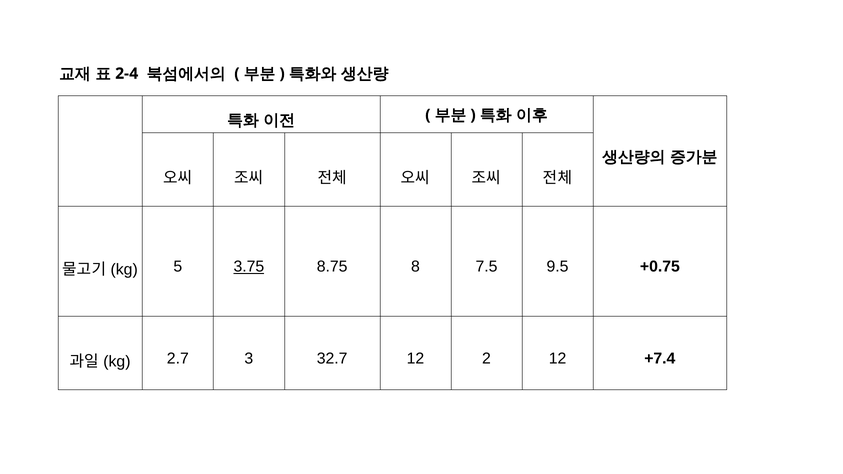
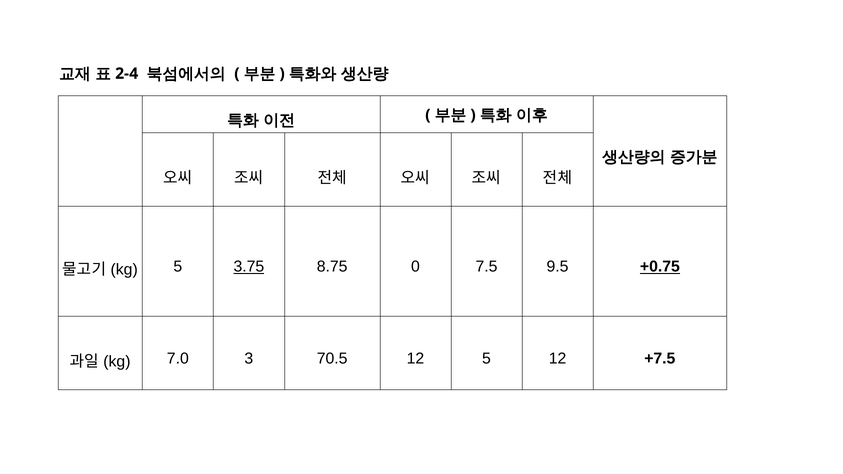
8: 8 -> 0 (415, 267)
+0.75 underline: none -> present (660, 267)
2.7: 2.7 -> 7.0 (178, 358)
32.7: 32.7 -> 70.5 (332, 358)
12 2: 2 -> 5 (487, 358)
+7.4: +7.4 -> +7.5 (660, 358)
